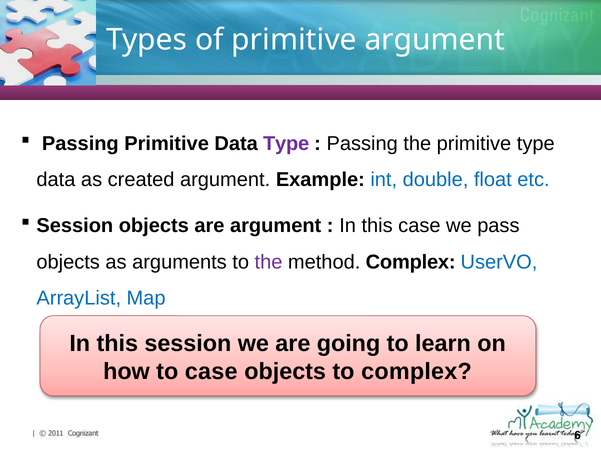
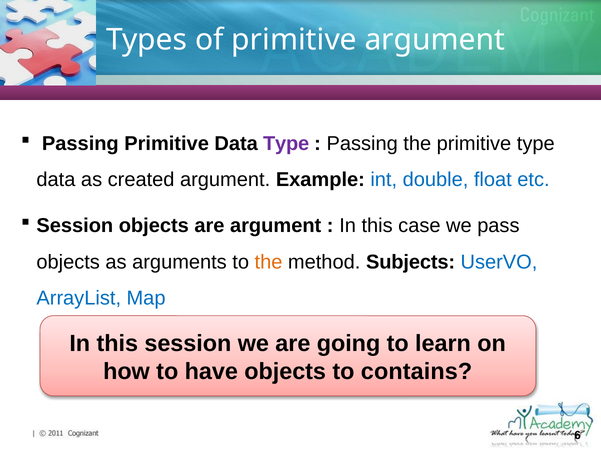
the colour: purple -> orange (268, 262)
method Complex: Complex -> Subjects (411, 262)
to case: case -> have (211, 371)
to complex: complex -> contains (417, 371)
